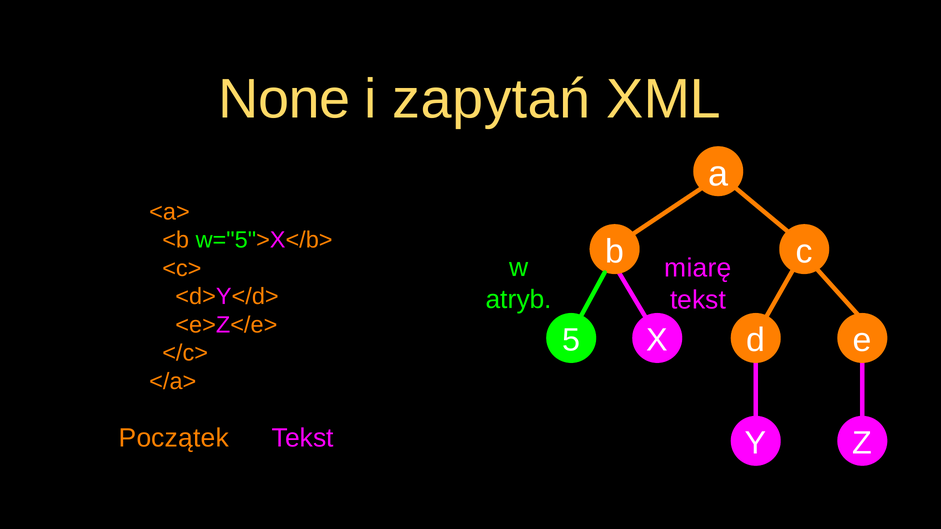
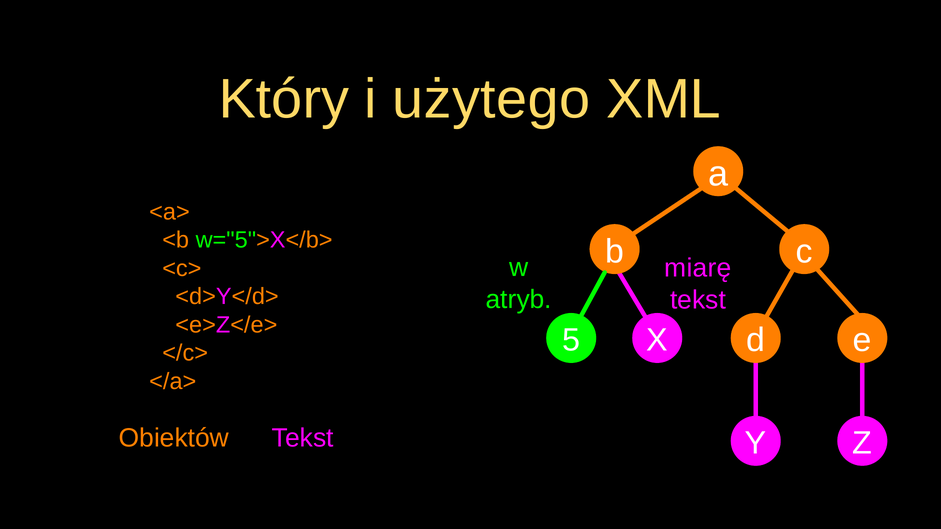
None: None -> Który (284, 99)
zapytań: zapytań -> użytego (491, 99)
Początek: Początek -> Obiektów (174, 438)
